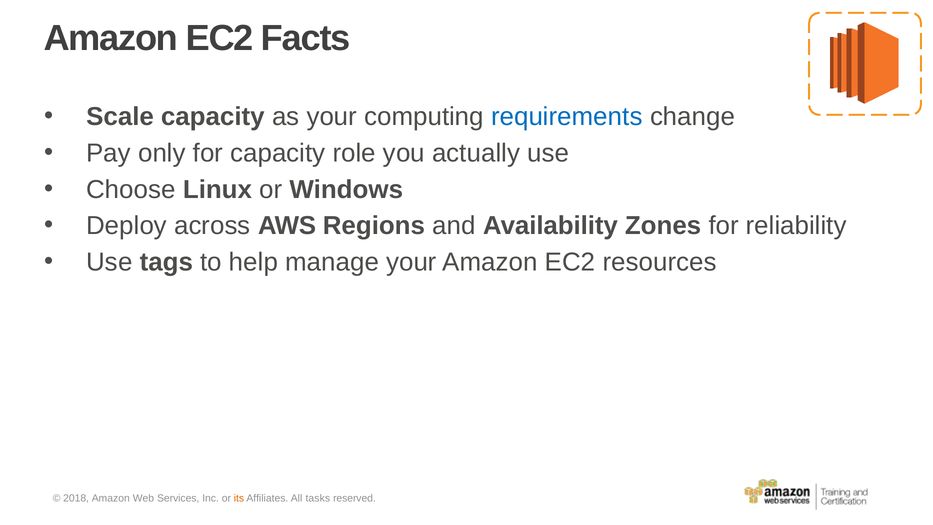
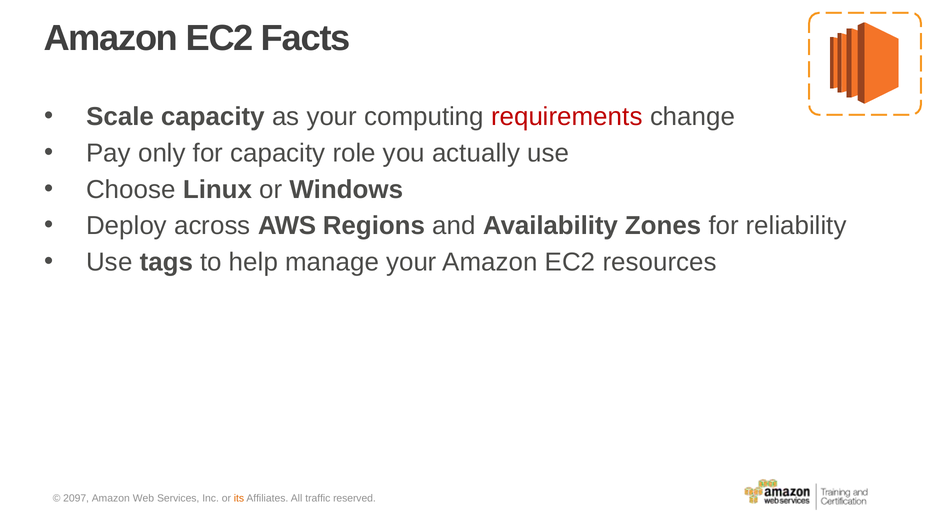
requirements colour: blue -> red (567, 117)
2018: 2018 -> 2097 (76, 498)
tasks: tasks -> traffic (318, 498)
